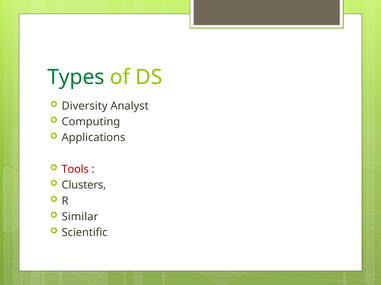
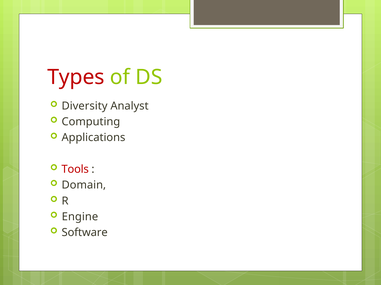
Types colour: green -> red (76, 77)
Clusters: Clusters -> Domain (84, 186)
Similar: Similar -> Engine (80, 217)
Scientific: Scientific -> Software (85, 233)
